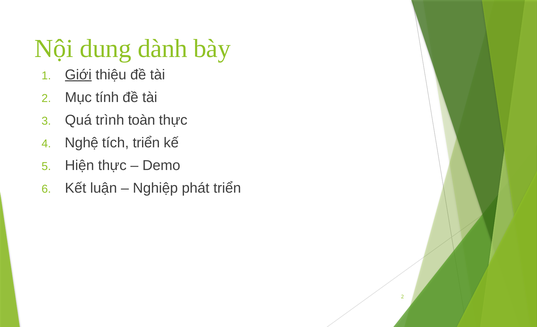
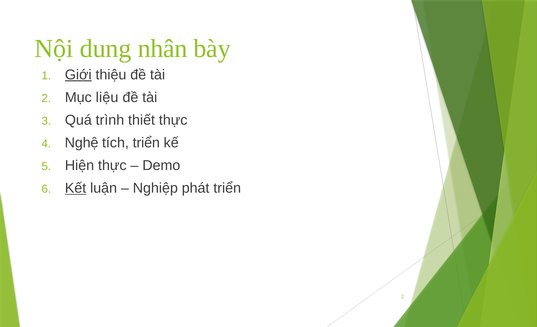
dành: dành -> nhân (163, 49)
tính: tính -> liệu (107, 97)
toàn: toàn -> thiết (142, 120)
Kết underline: none -> present (76, 188)
